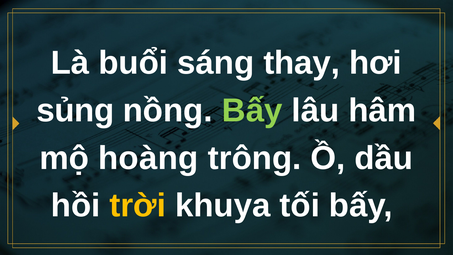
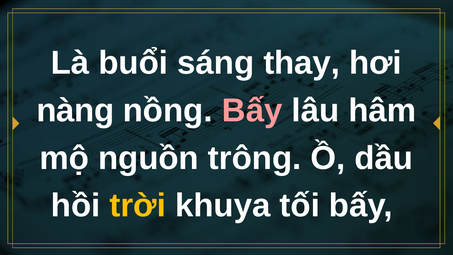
sủng: sủng -> nàng (75, 110)
Bấy colour: light green -> pink (252, 110)
hoàng: hoàng -> nguồn (148, 158)
